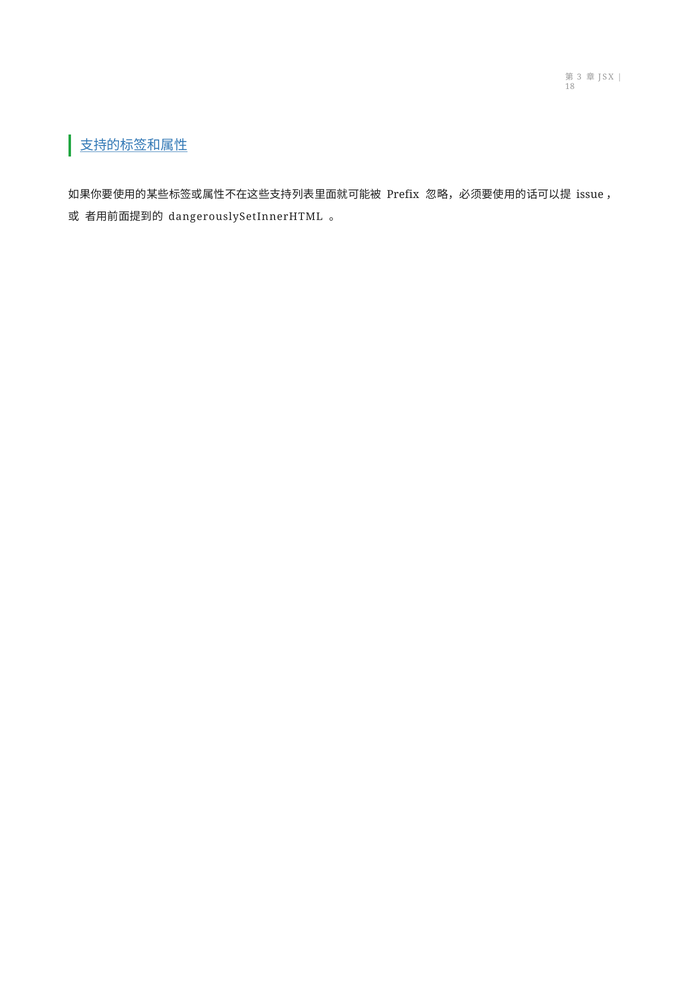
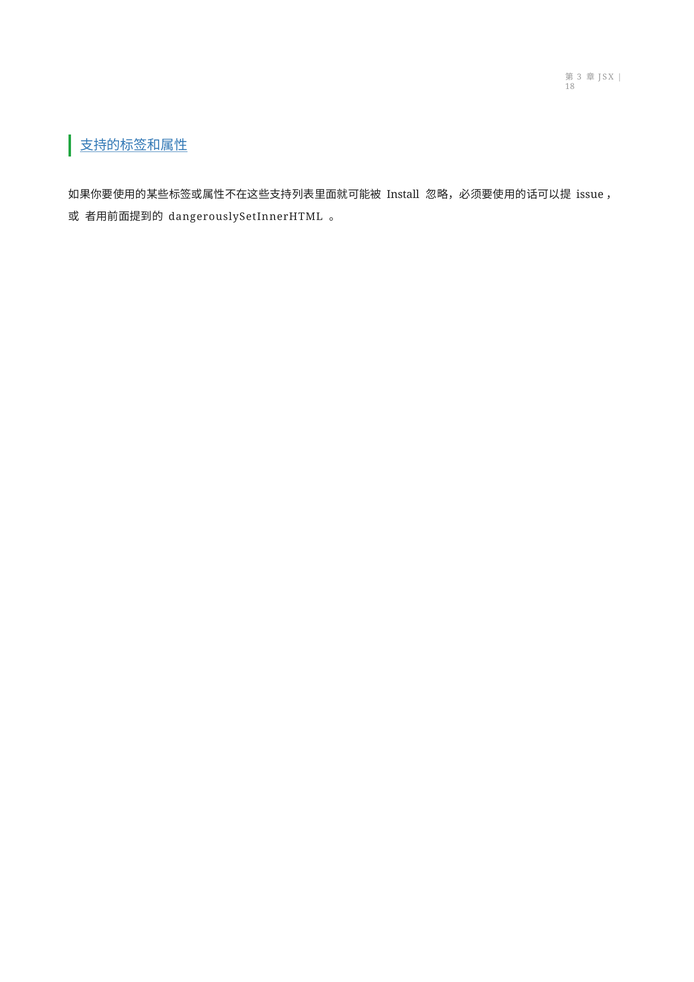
Prefix: Prefix -> Install (403, 194)
